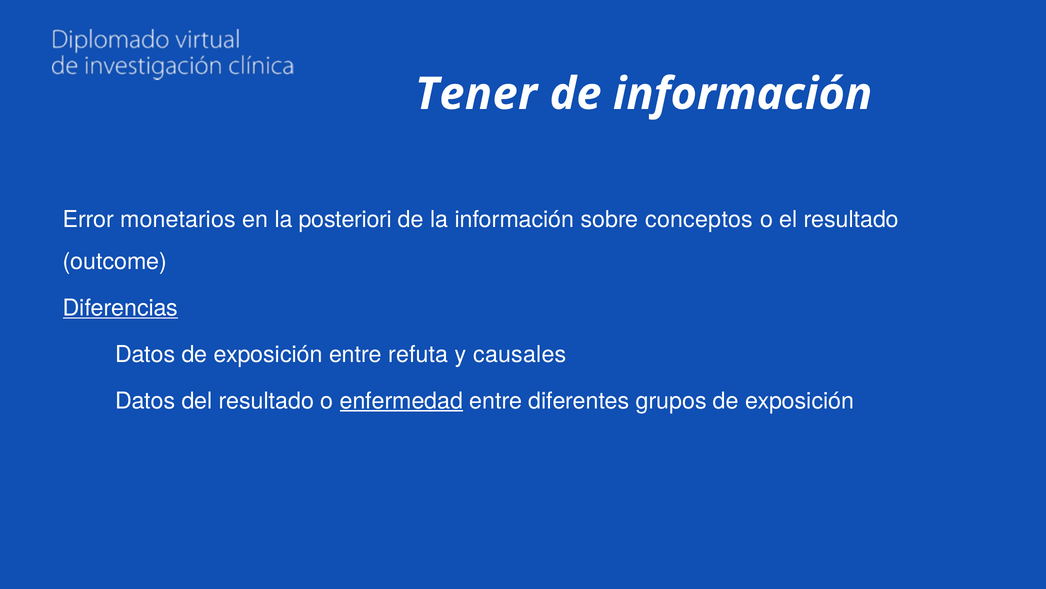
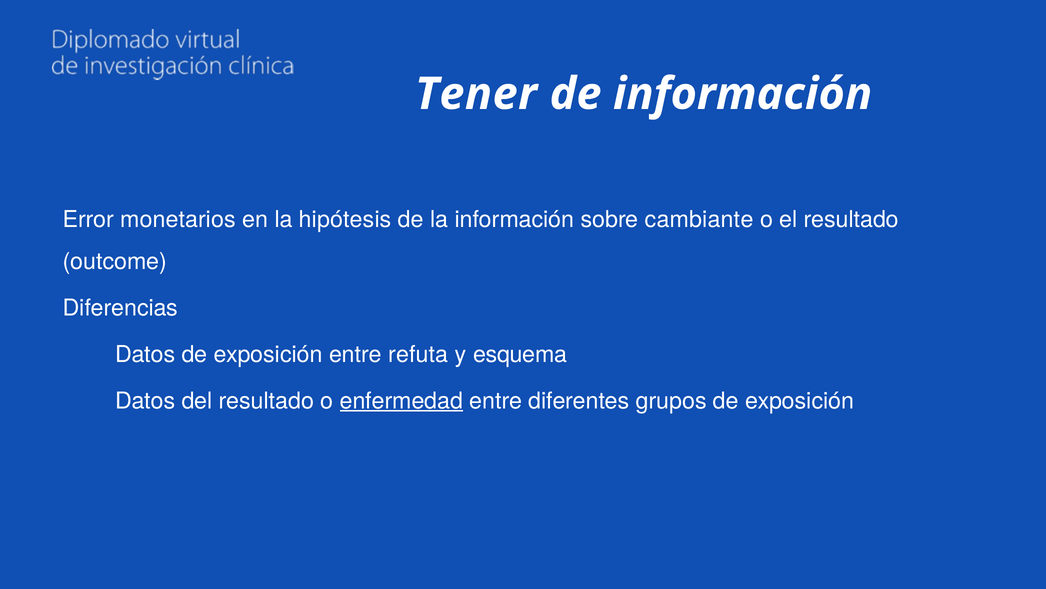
posteriori: posteriori -> hipótesis (345, 219)
conceptos: conceptos -> cambiante (699, 219)
Diferencias underline: present -> none (120, 308)
causales: causales -> esquema (520, 354)
